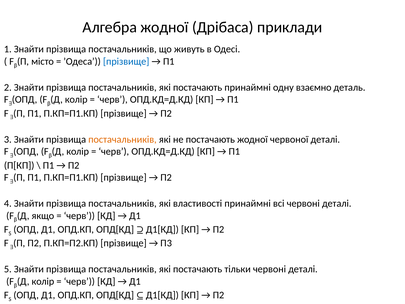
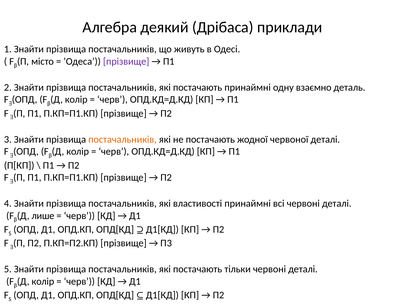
Алгебра жодної: жодної -> деякий (165, 27)
прізвище colour: blue -> purple (126, 61)
якщо: якщо -> лише (43, 216)
